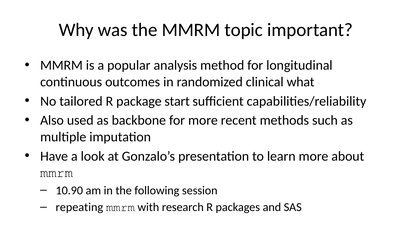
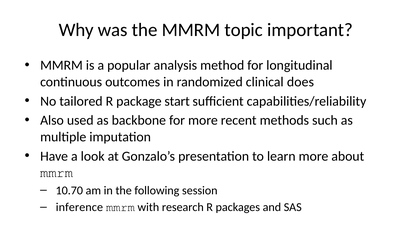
what: what -> does (300, 82)
10.90: 10.90 -> 10.70 (69, 190)
repeating: repeating -> inference (79, 207)
